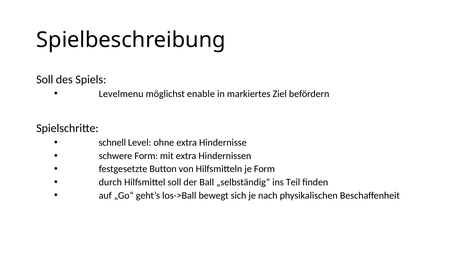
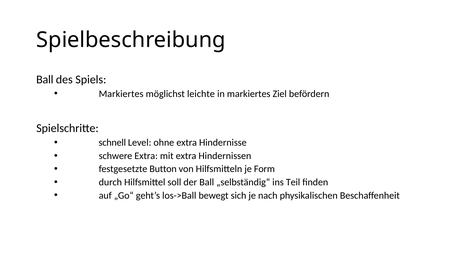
Soll: Soll -> Ball (45, 79)
Levelmenu: Levelmenu -> Markiertes (121, 94)
enable: enable -> leichte (201, 94)
schwere Form: Form -> Extra (146, 156)
